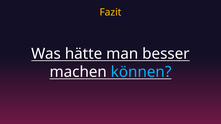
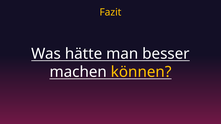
können colour: light blue -> yellow (141, 72)
